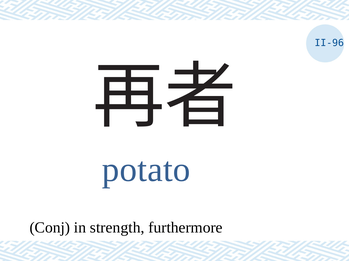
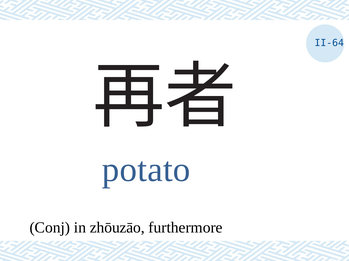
II-96: II-96 -> II-64 (329, 43)
strength: strength -> zhōuzāo (117, 228)
